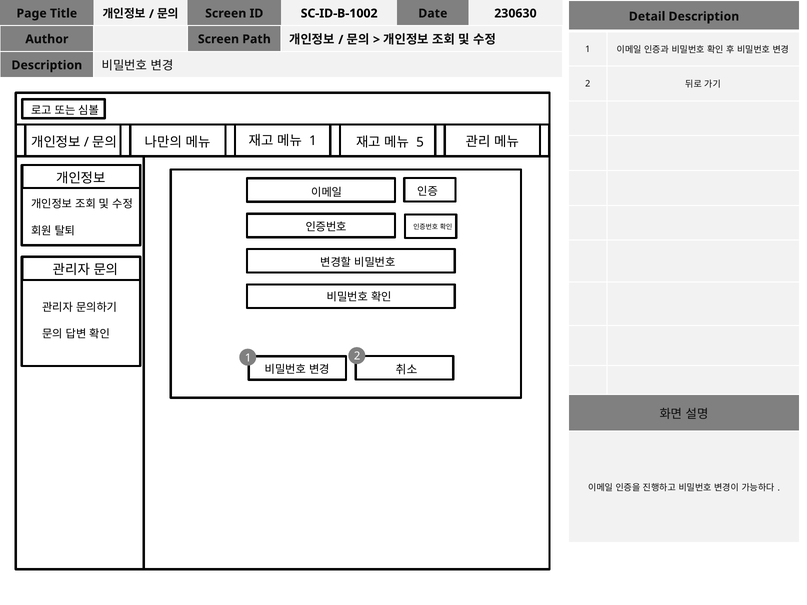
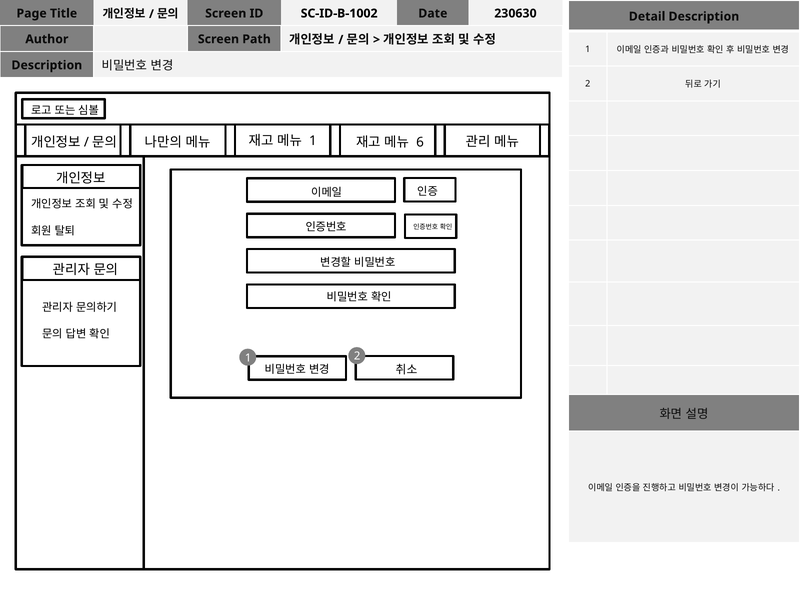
5: 5 -> 6 (420, 143)
